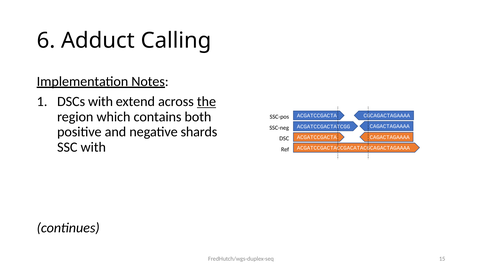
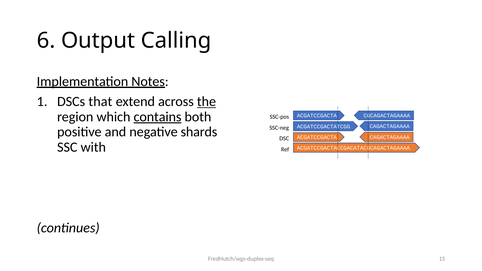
Adduct: Adduct -> Output (98, 40)
DSCs with: with -> that (100, 102)
contains underline: none -> present (158, 117)
